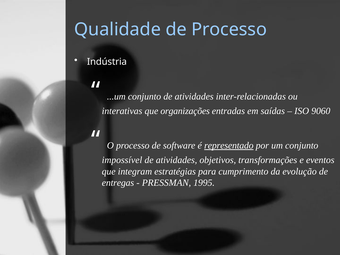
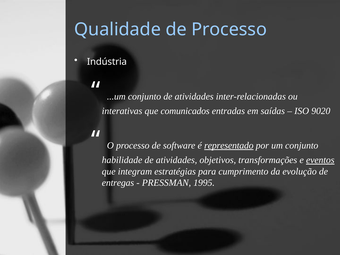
organizações: organizações -> comunicados (185, 111)
9060: 9060 -> 9020 (321, 111)
impossível: impossível -> habilidade (122, 160)
eventos underline: none -> present (320, 160)
